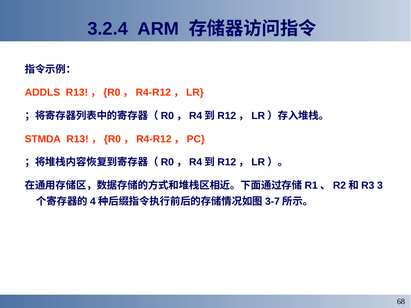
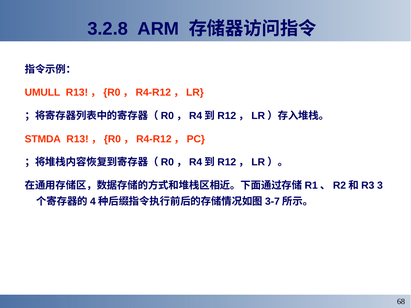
3.2.4: 3.2.4 -> 3.2.8 (108, 29)
ADDLS: ADDLS -> UMULL (42, 93)
